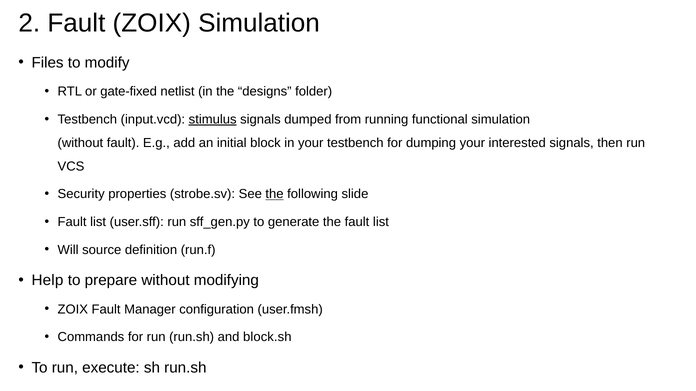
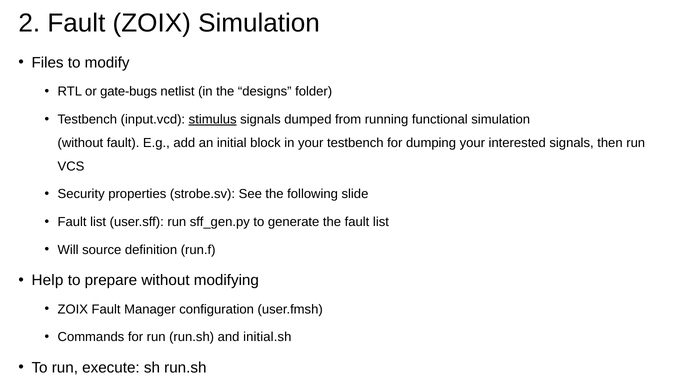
gate-fixed: gate-fixed -> gate-bugs (129, 92)
the underline: present -> none (275, 194)
block.sh: block.sh -> initial.sh (267, 338)
